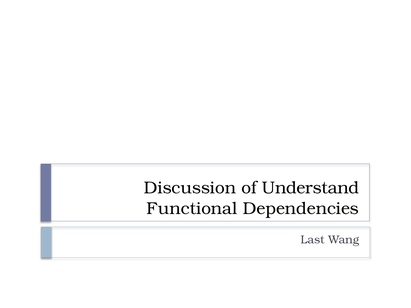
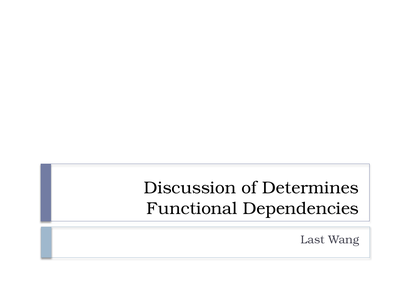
Understand: Understand -> Determines (310, 188)
